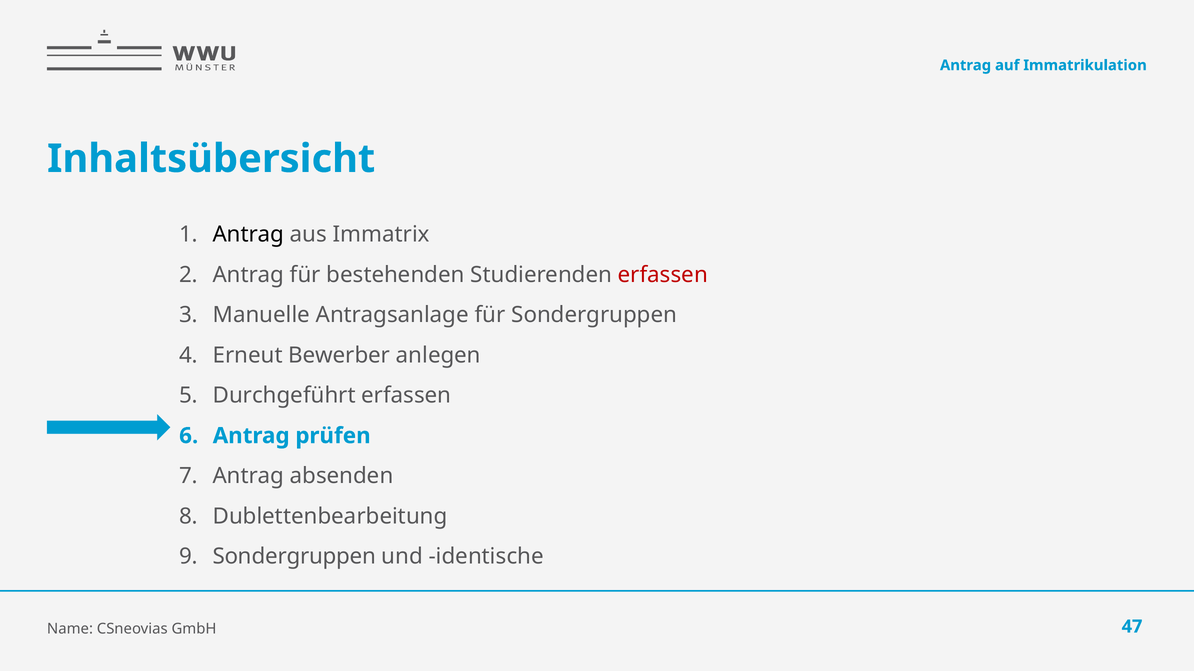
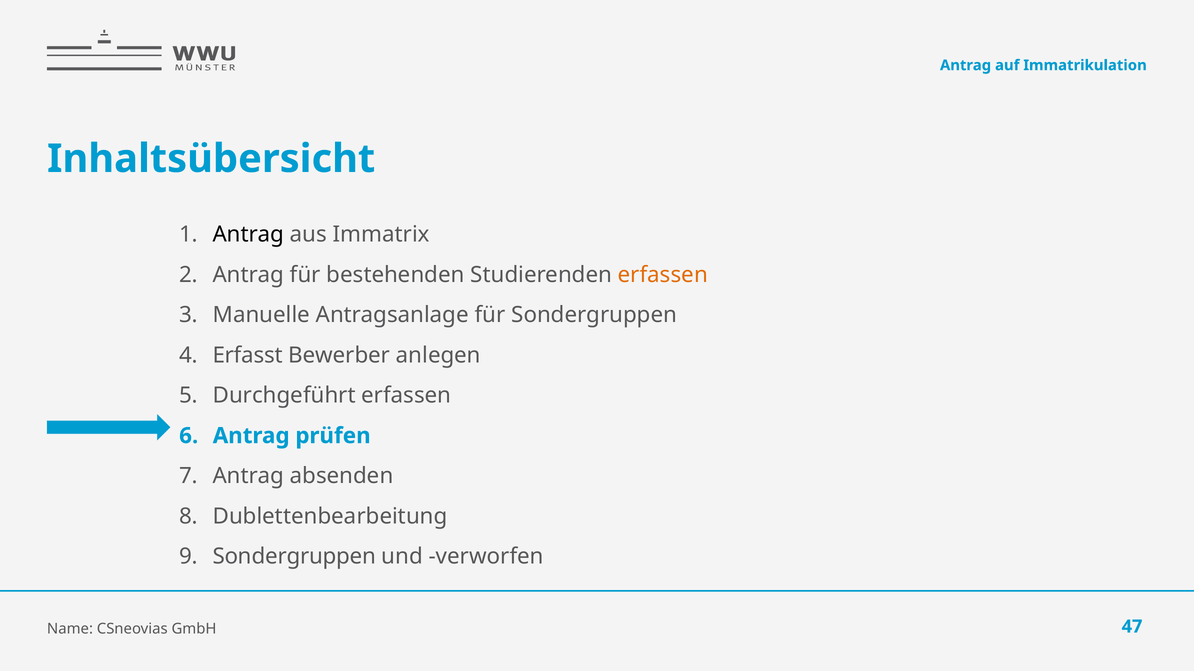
erfassen colour: red -> orange (663, 275)
Erneut: Erneut -> Erfasst (248, 356)
identische: identische -> verworfen (486, 557)
